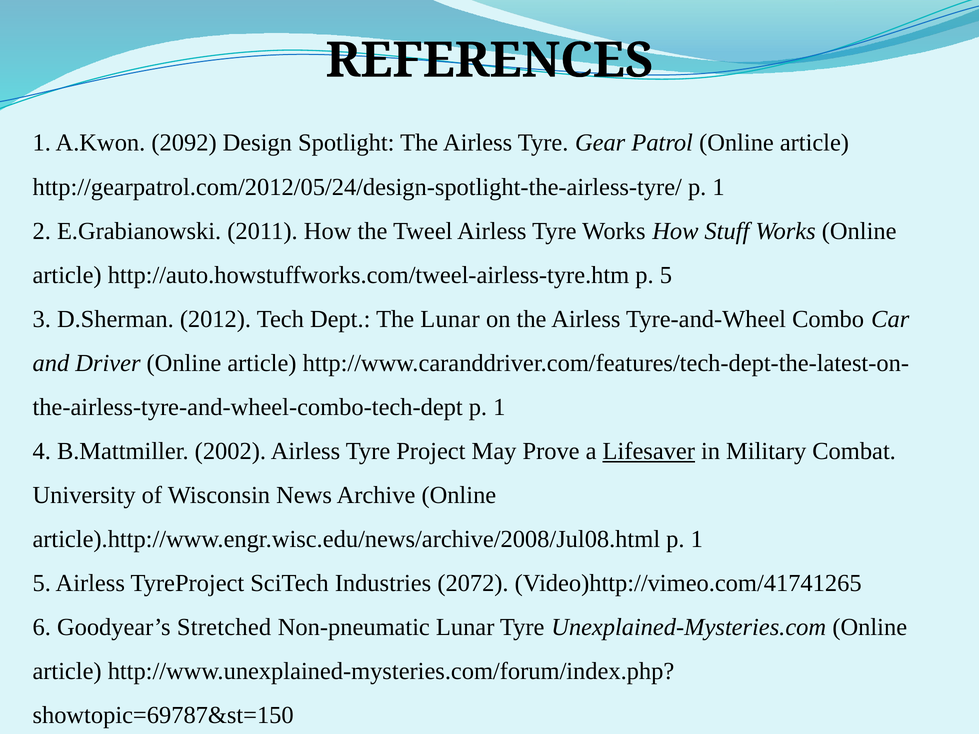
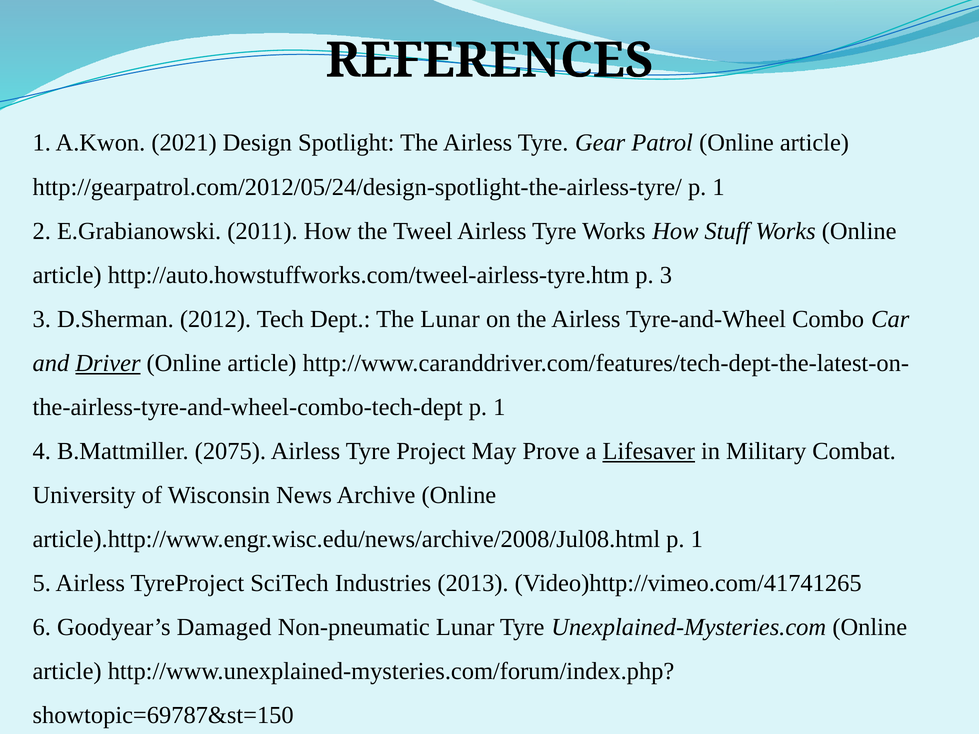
2092: 2092 -> 2021 (184, 143)
p 5: 5 -> 3 (666, 275)
Driver underline: none -> present (108, 363)
2002: 2002 -> 2075 (230, 451)
2072: 2072 -> 2013 (473, 583)
Stretched: Stretched -> Damaged (224, 628)
